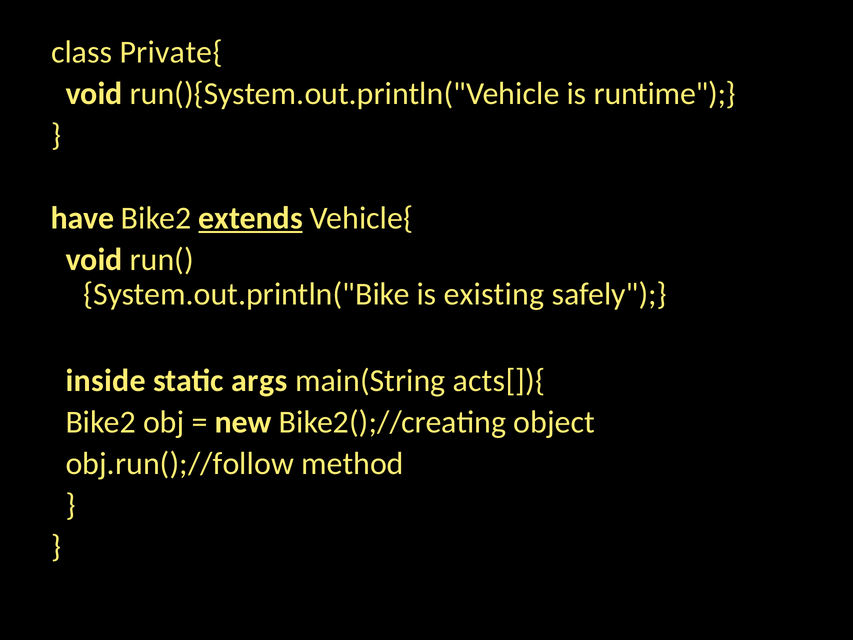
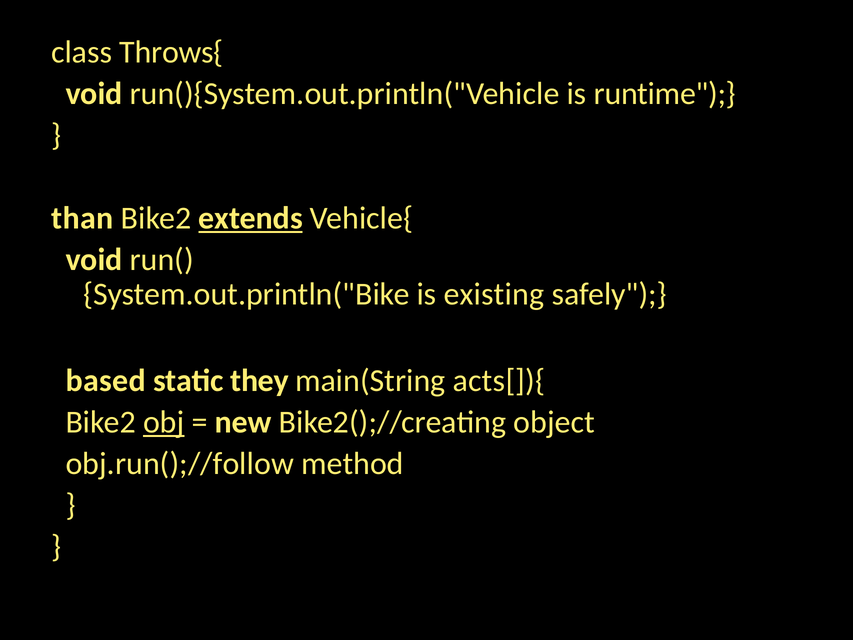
Private{: Private{ -> Throws{ (171, 52)
have: have -> than (82, 218)
inside: inside -> based (106, 381)
args: args -> they (260, 381)
obj underline: none -> present (164, 422)
